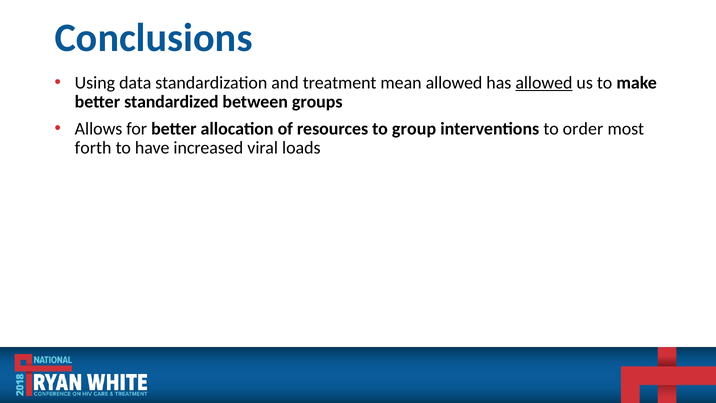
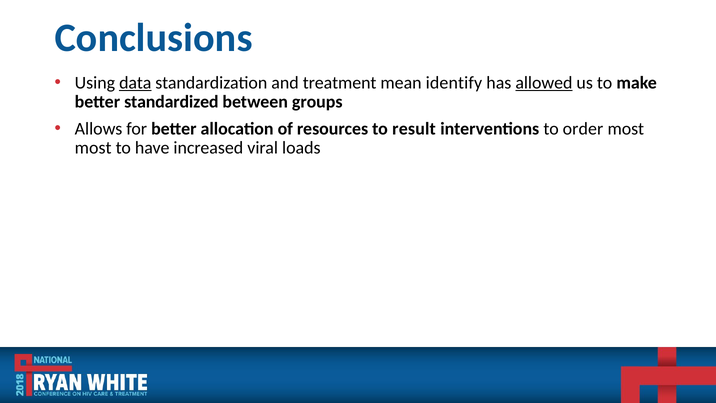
data underline: none -> present (135, 83)
mean allowed: allowed -> identify (454, 83)
group: group -> result (414, 129)
forth: forth -> most (93, 148)
